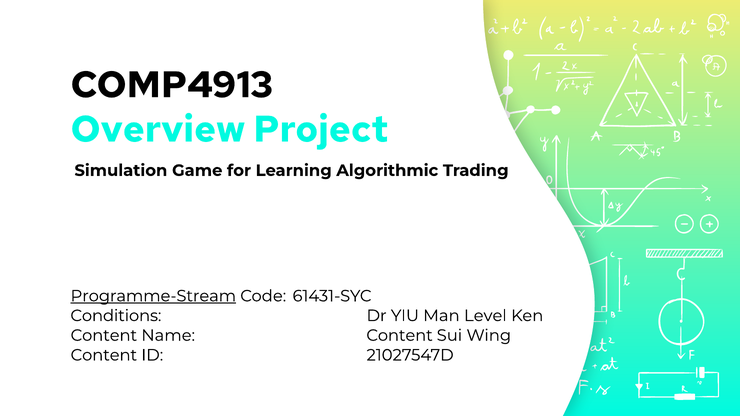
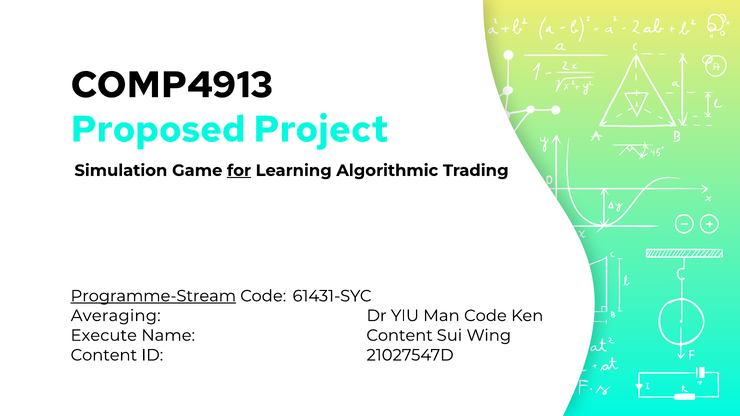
Overview: Overview -> Proposed (158, 129)
for underline: none -> present (239, 171)
Conditions: Conditions -> Averaging (116, 316)
Man Level: Level -> Code (485, 316)
Content: Content -> Execute (104, 336)
